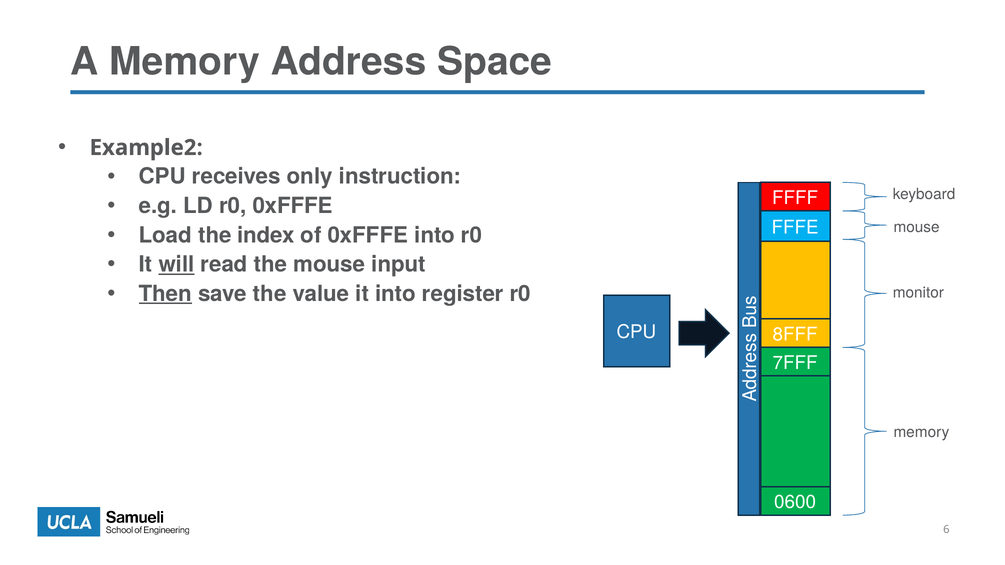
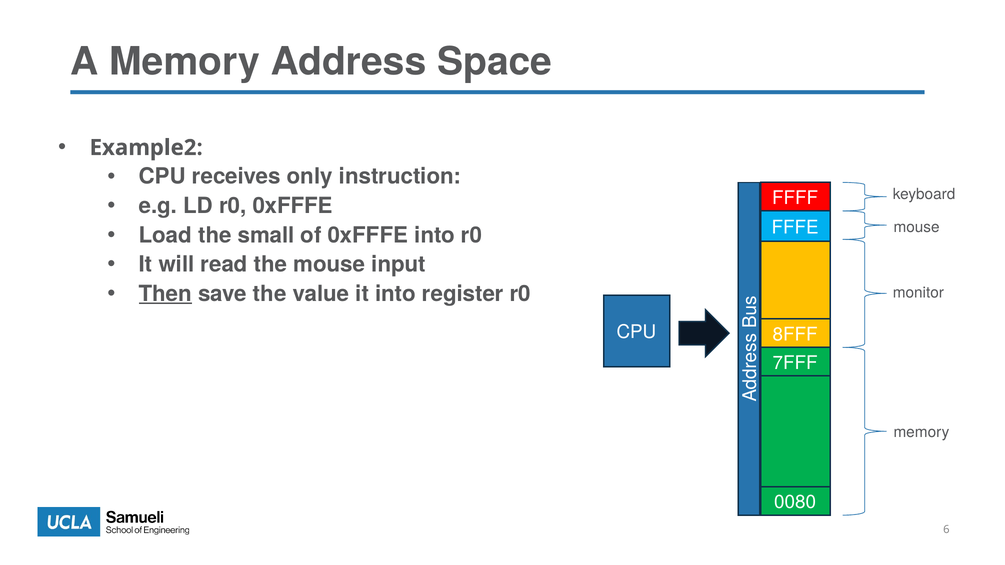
index: index -> small (266, 235)
will underline: present -> none (176, 265)
0600: 0600 -> 0080 (795, 503)
